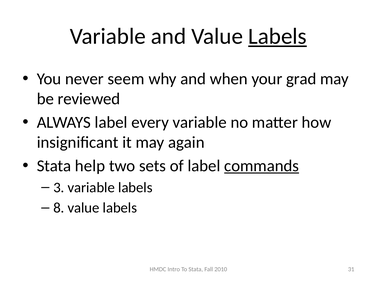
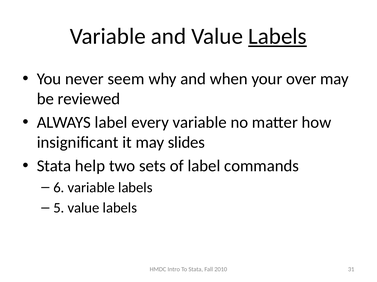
grad: grad -> over (301, 79)
again: again -> slides (186, 143)
commands underline: present -> none (262, 166)
3: 3 -> 6 (59, 188)
8: 8 -> 5 (59, 208)
